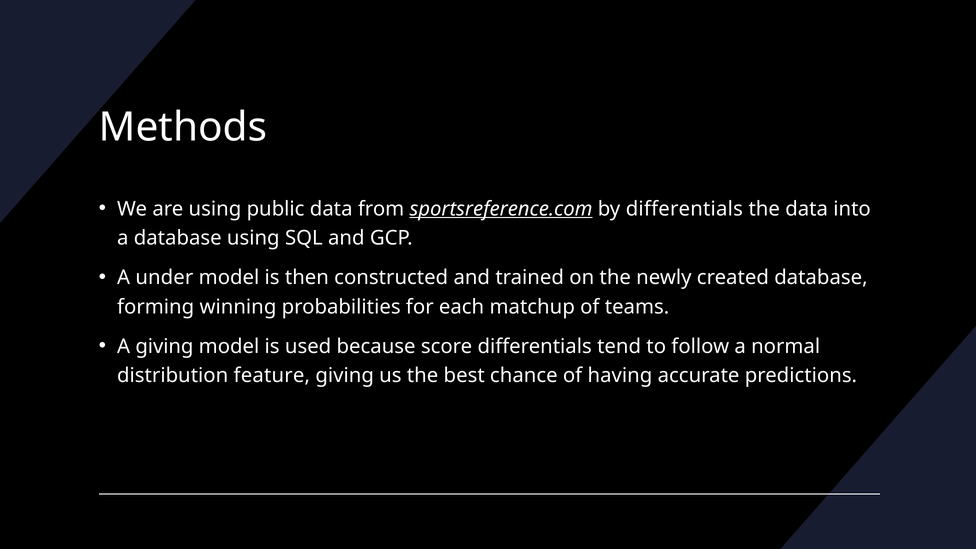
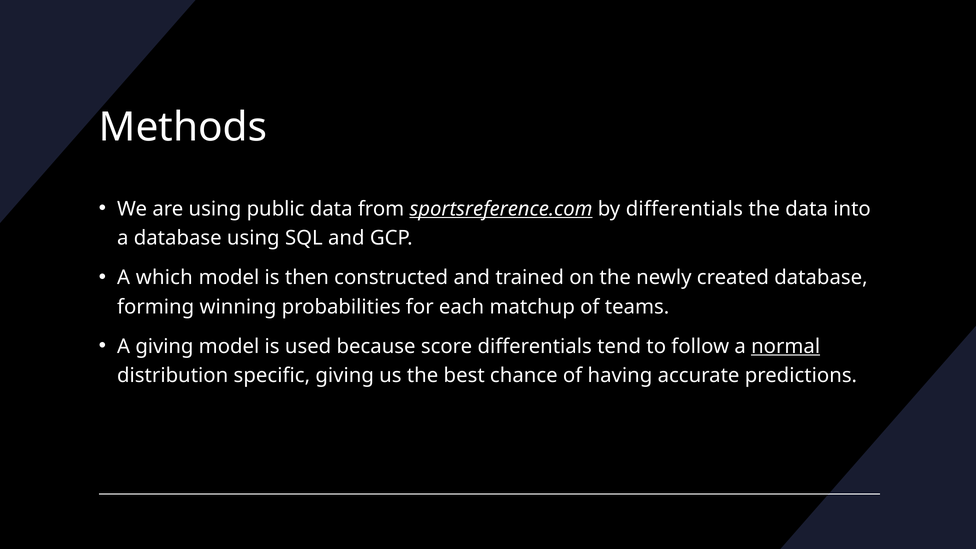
under: under -> which (164, 278)
normal underline: none -> present (786, 346)
feature: feature -> specific (272, 376)
